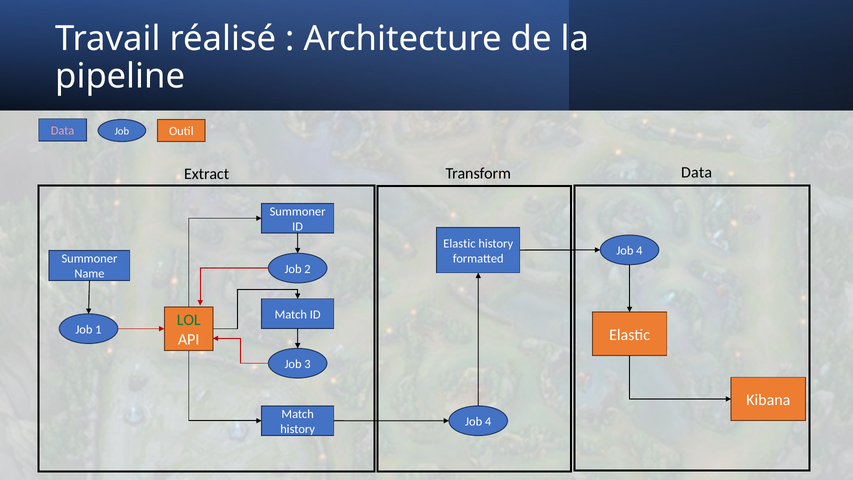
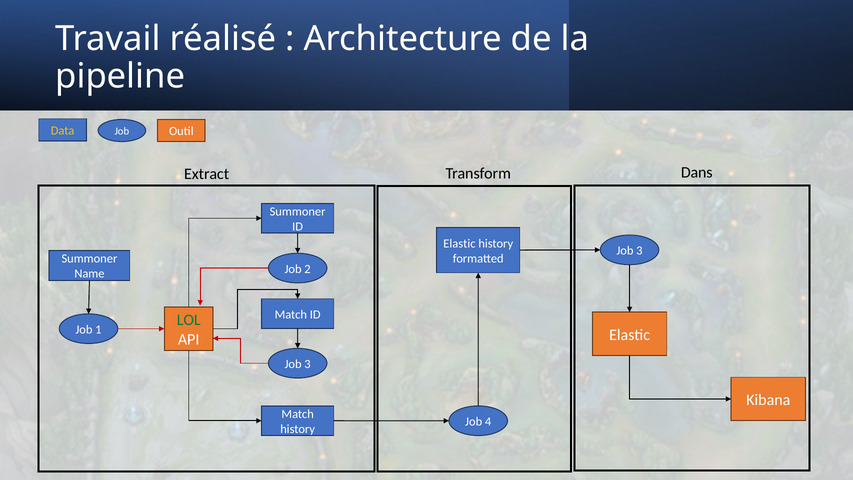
Data colour: pink -> yellow (63, 131)
Transform Data: Data -> Dans (697, 173)
4: 4 -> 3 (639, 251)
